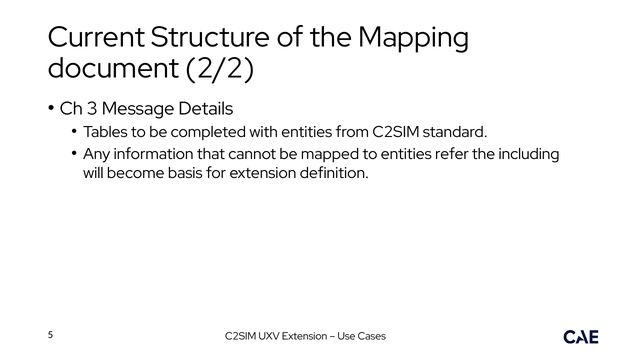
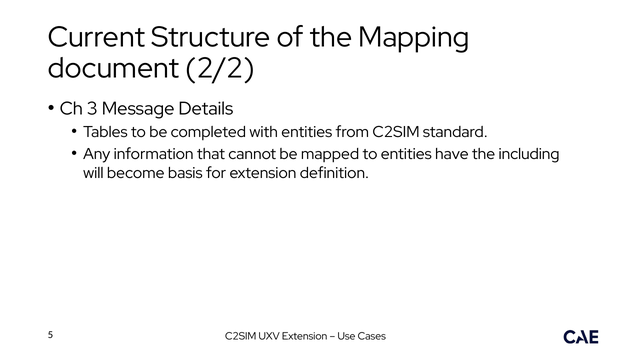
refer: refer -> have (452, 154)
